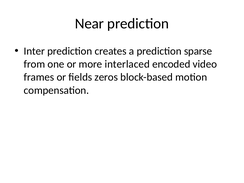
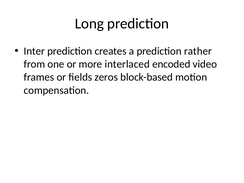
Near: Near -> Long (89, 24)
sparse: sparse -> rather (198, 51)
